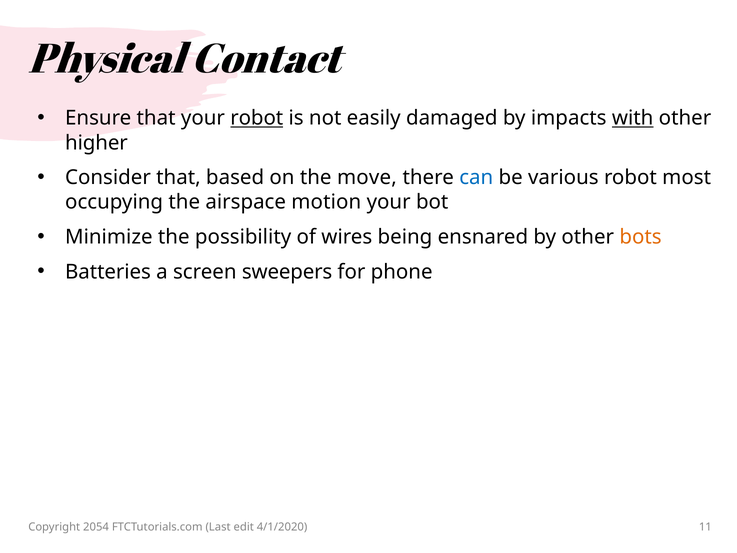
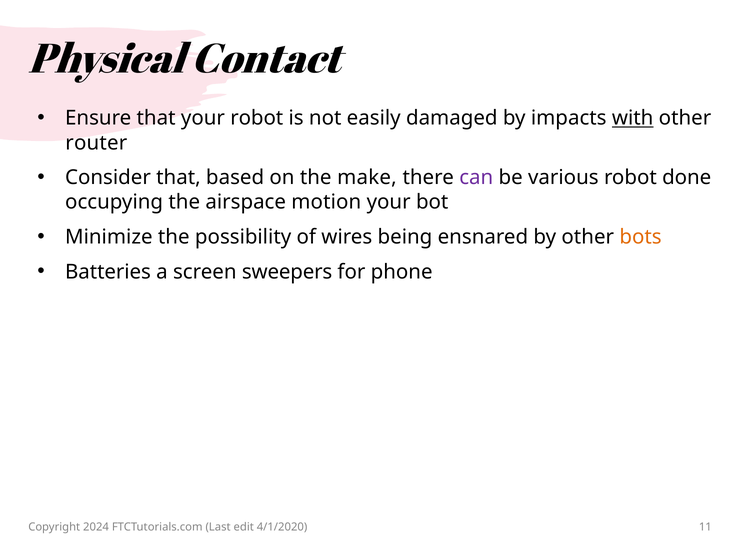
robot underline: present -> none (257, 118)
higher: higher -> router (96, 143)
move: move -> make (367, 178)
can colour: blue -> purple (476, 178)
most: most -> done (687, 178)
2054: 2054 -> 2024 (96, 527)
